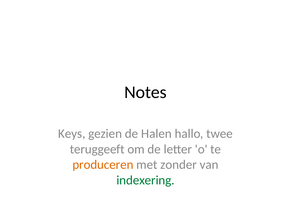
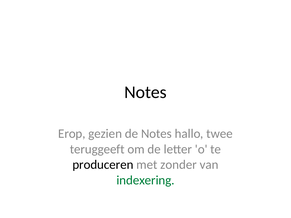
Keys: Keys -> Erop (72, 134)
de Halen: Halen -> Notes (156, 134)
produceren colour: orange -> black (103, 165)
